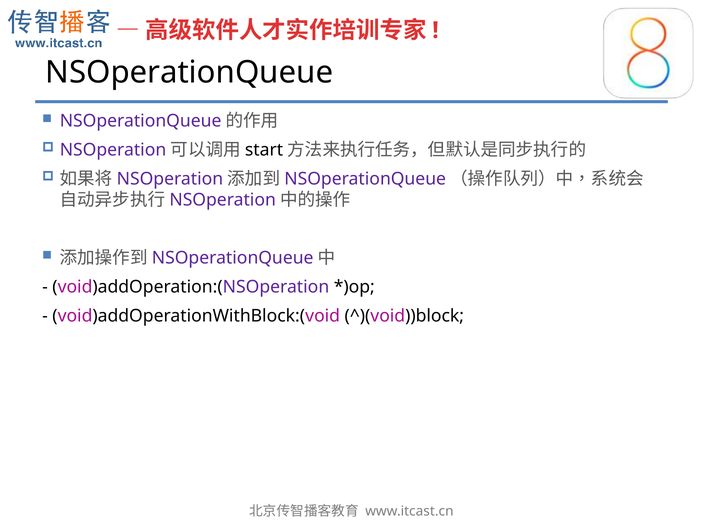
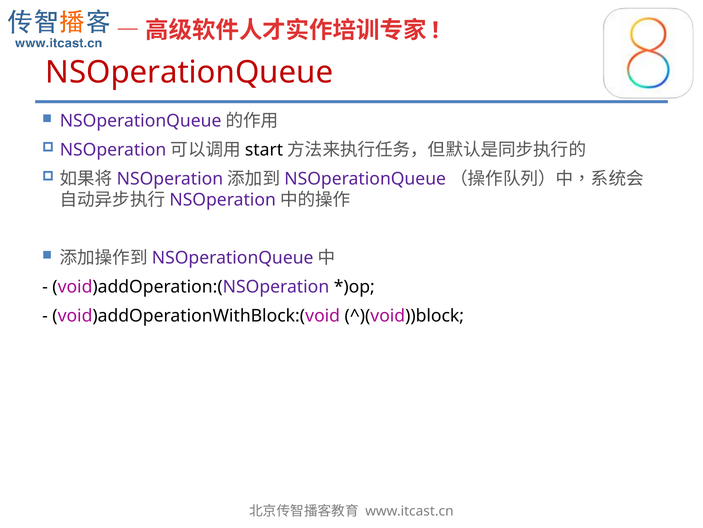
NSOperationQueue colour: black -> red (189, 72)
